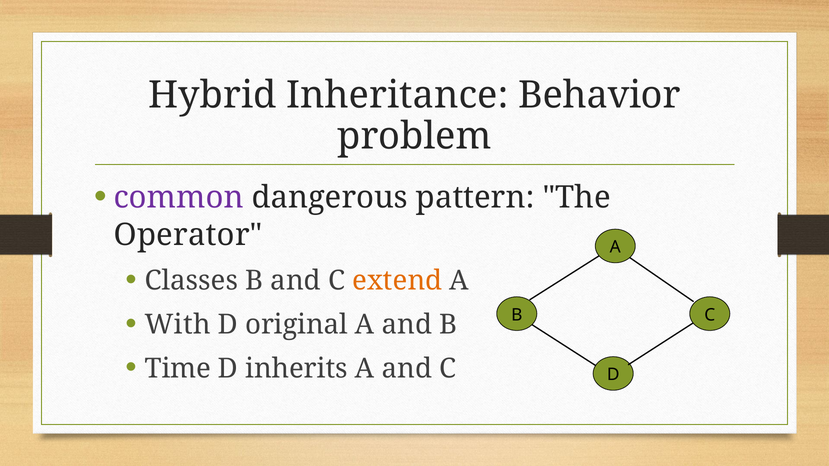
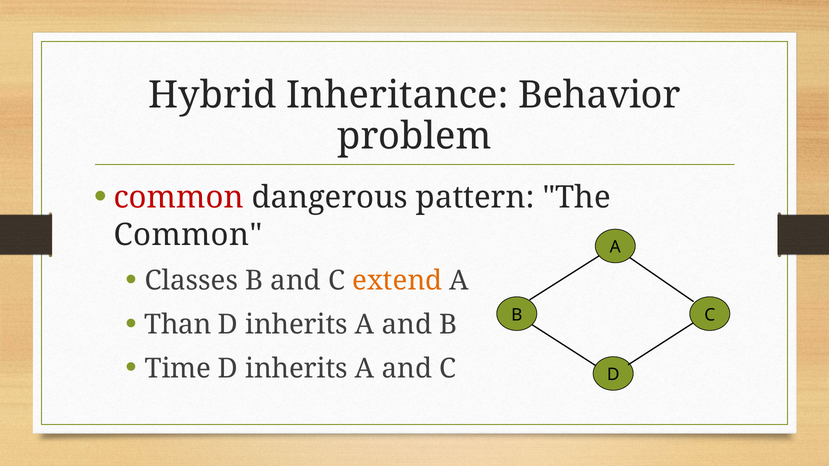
common colour: purple -> red (179, 198)
Operator: Operator -> Common (188, 235)
With: With -> Than (178, 325)
original: original -> inherits (297, 325)
